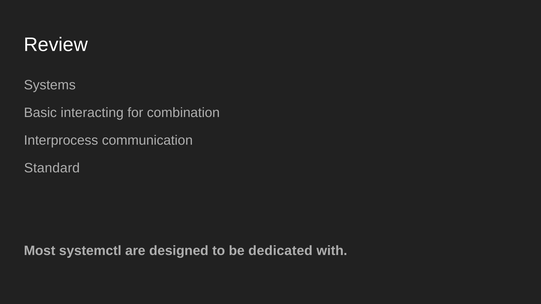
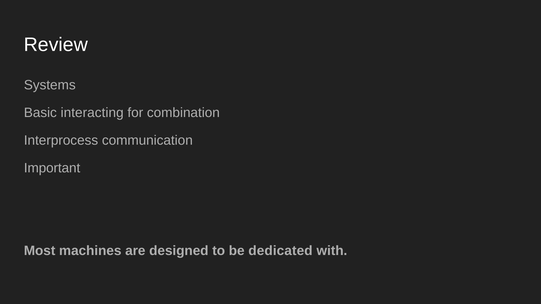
Standard: Standard -> Important (52, 168)
systemctl: systemctl -> machines (90, 251)
